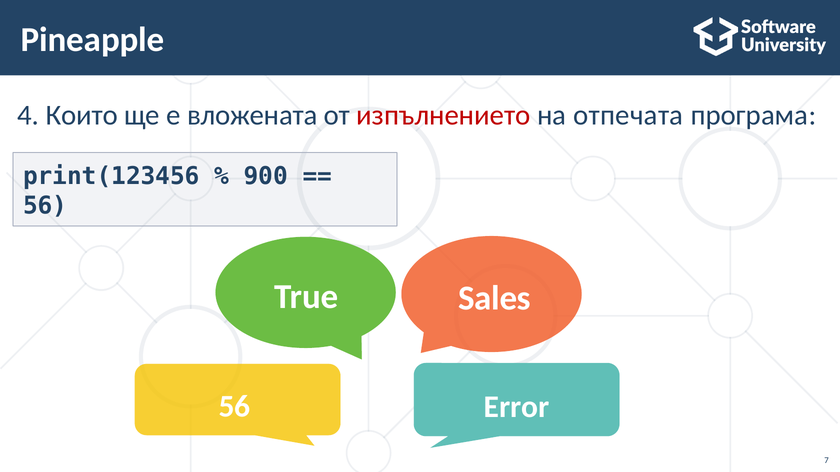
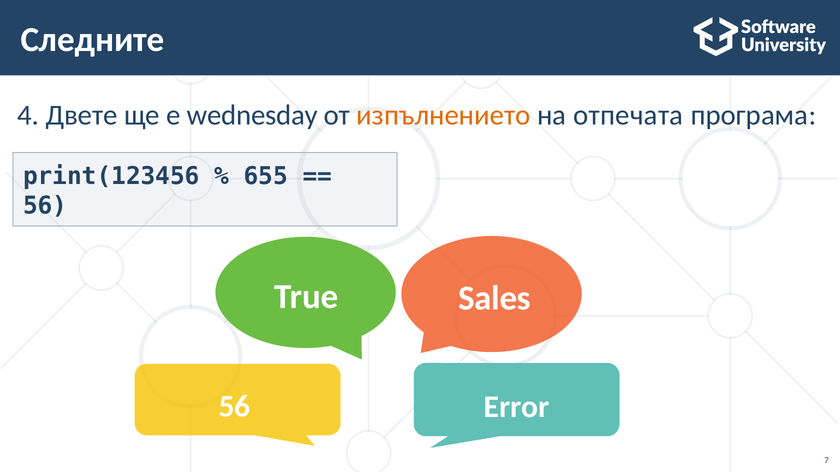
Pineapple: Pineapple -> Следните (93, 40)
Които: Които -> Двете (82, 115)
вложената: вложената -> wednesday (252, 115)
изпълнението colour: red -> orange (443, 115)
900: 900 -> 655 (266, 176)
